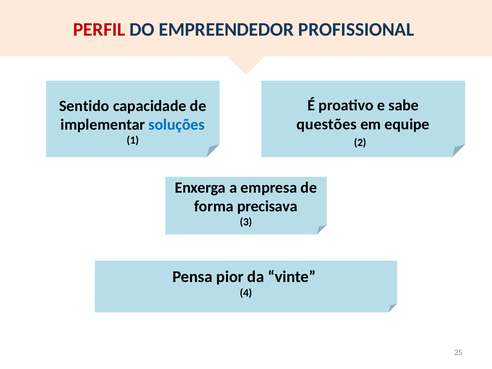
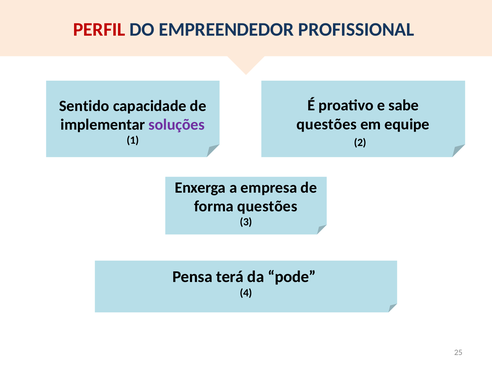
soluções colour: blue -> purple (177, 125)
forma precisava: precisava -> questões (267, 206)
pior: pior -> terá (230, 277)
vinte: vinte -> pode (292, 277)
